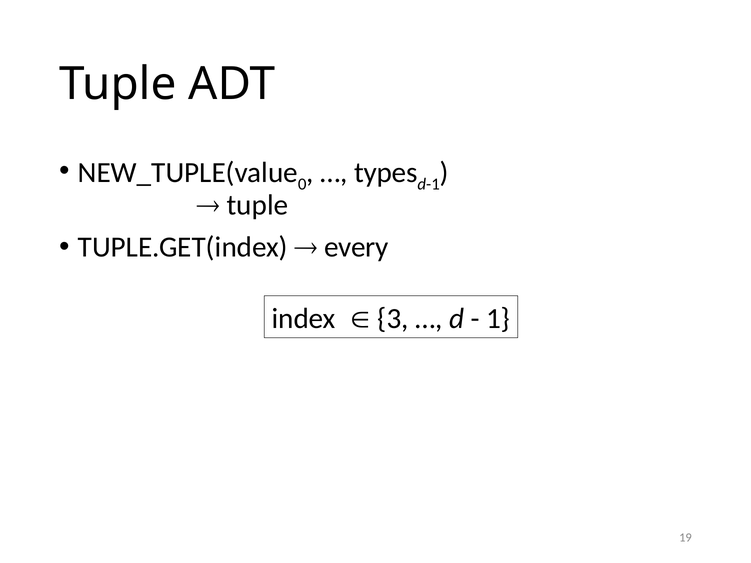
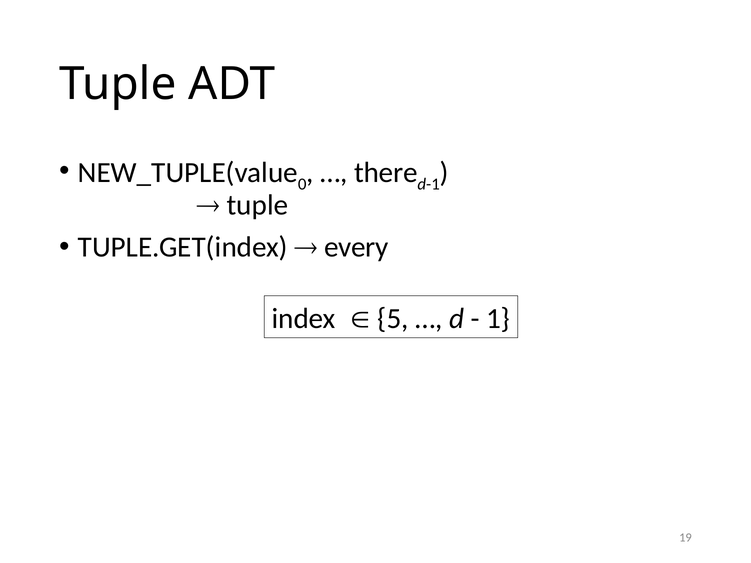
types: types -> there (386, 173)
3: 3 -> 5 (393, 319)
